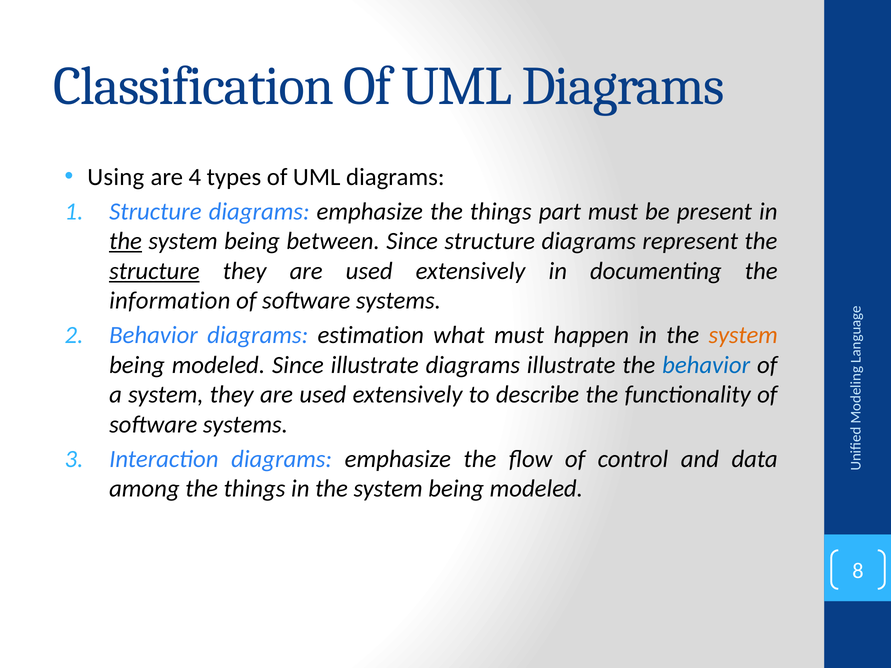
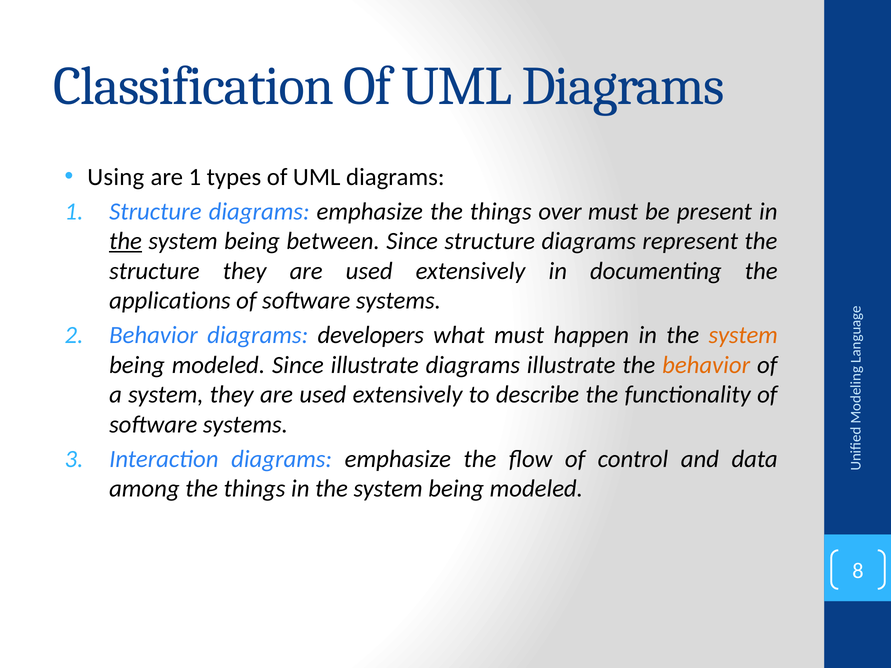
are 4: 4 -> 1 (195, 177)
part: part -> over (560, 212)
structure underline: present -> none (154, 271)
information: information -> applications (170, 301)
estimation: estimation -> developers (371, 335)
behavior colour: blue -> orange (706, 365)
